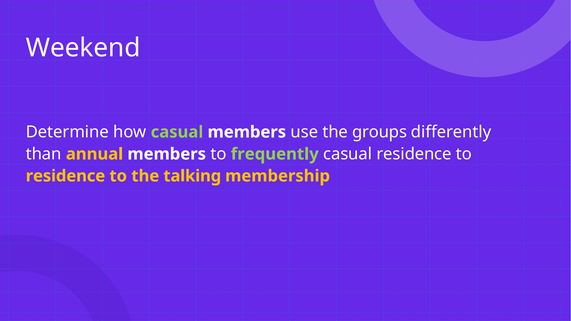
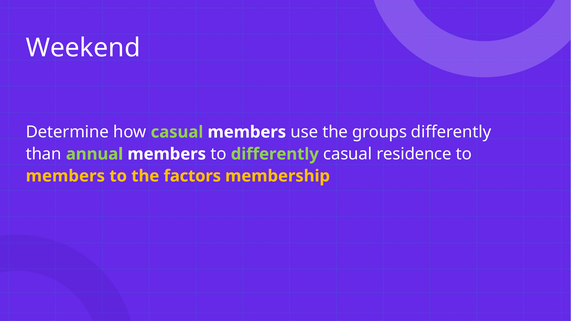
annual colour: yellow -> light green (95, 154)
to frequently: frequently -> differently (275, 154)
residence: residence -> members (65, 176)
talking: talking -> factors (192, 176)
